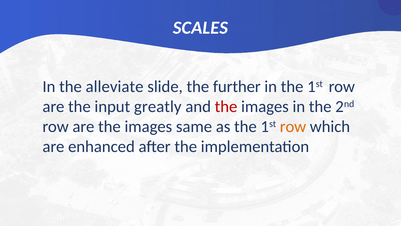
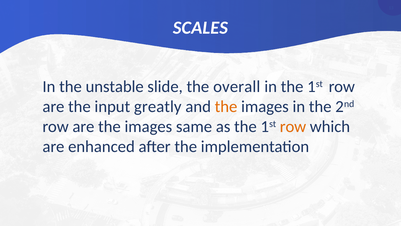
alleviate: alleviate -> unstable (115, 86)
further: further -> overall (237, 86)
the colour: red -> orange (226, 106)
